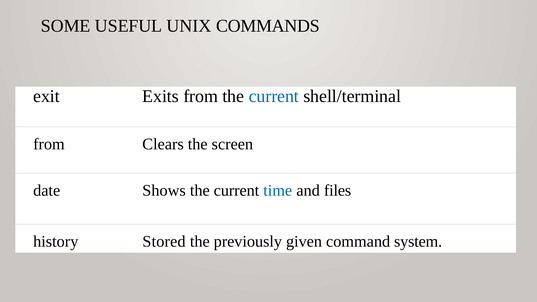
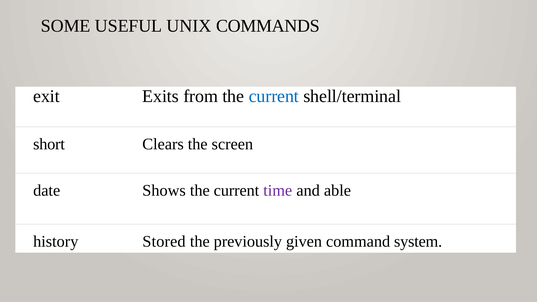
from: from -> short (49, 144)
time colour: blue -> purple (278, 190)
files: files -> able (337, 190)
